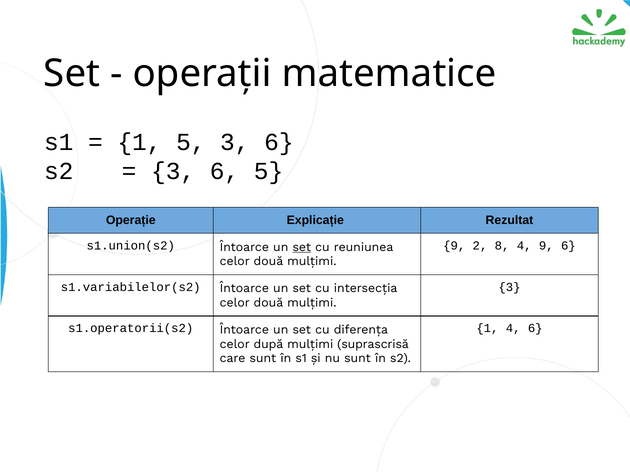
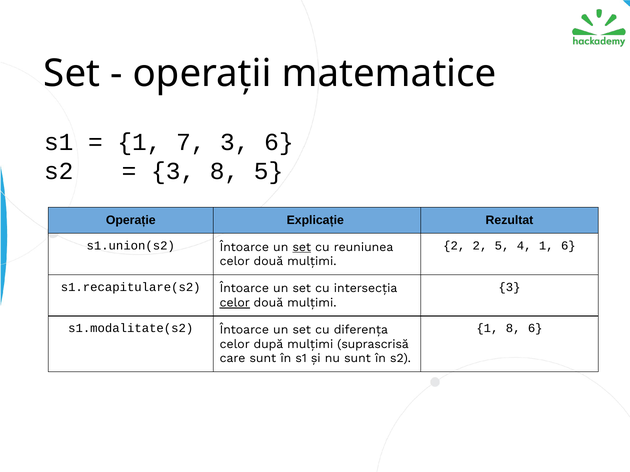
1 5: 5 -> 7 (191, 142)
6: 6 -> 8 (224, 172)
9: 9 -> 2 (454, 246)
2 8: 8 -> 5 (502, 246)
4 9: 9 -> 1 (546, 246)
s1.variabilelor(s2: s1.variabilelor(s2 -> s1.recapitulare(s2 (131, 287)
celor underline: none -> present (235, 303)
s1.operatorii(s2: s1.operatorii(s2 -> s1.modalitate(s2 (131, 329)
1 4: 4 -> 8 (513, 329)
